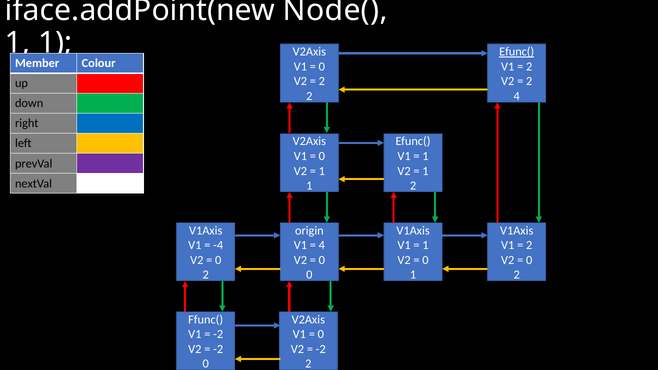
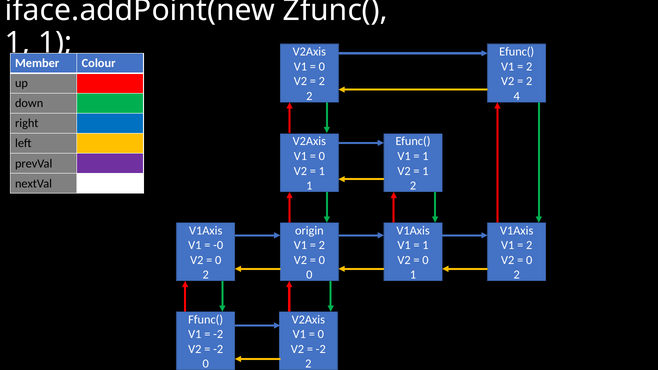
Node(: Node( -> Zfunc( (335, 10)
Efunc( underline: present -> none (517, 52)
-4: -4 -> -0 (218, 245)
4: 4 -> 2 (322, 245)
